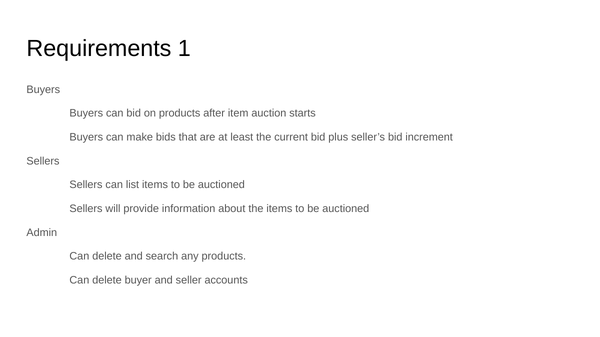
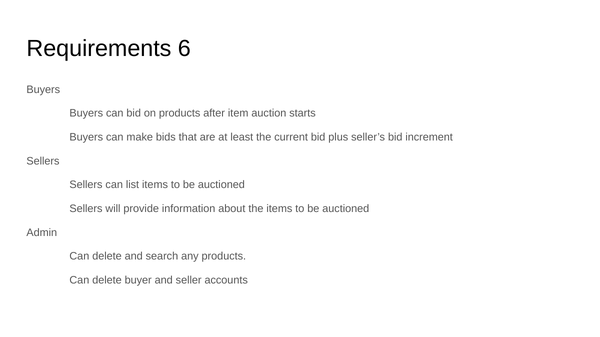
1: 1 -> 6 (184, 49)
